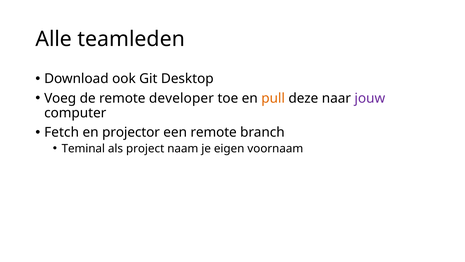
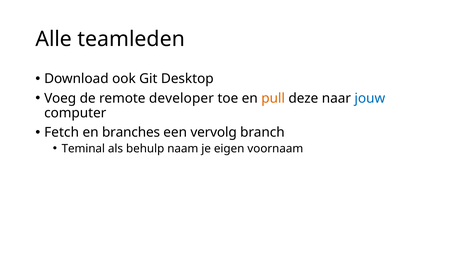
jouw colour: purple -> blue (370, 98)
projector: projector -> branches (131, 132)
een remote: remote -> vervolg (214, 132)
project: project -> behulp (145, 148)
